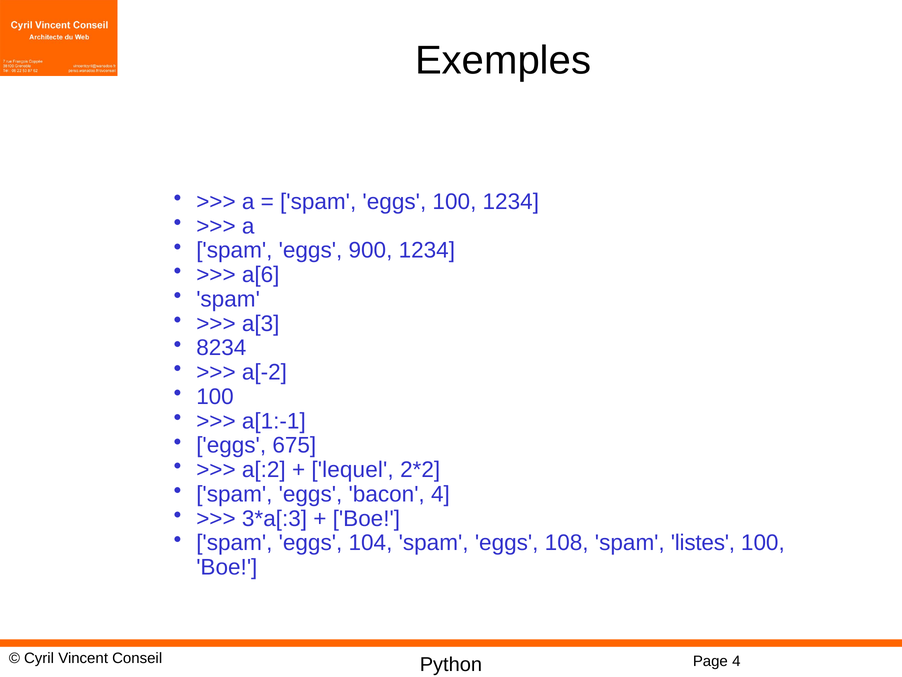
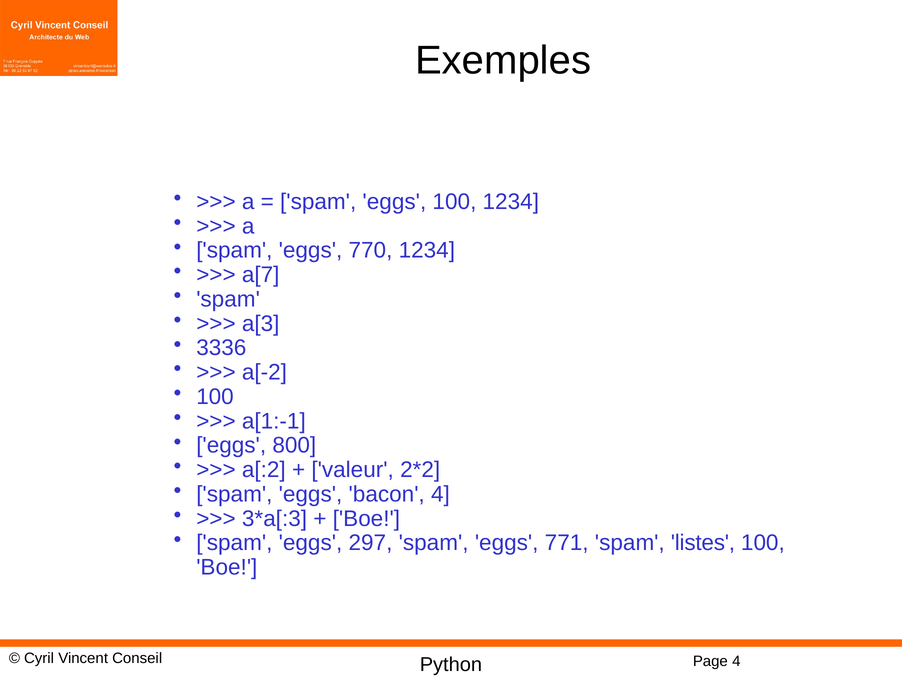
900: 900 -> 770 (370, 250)
a[6: a[6 -> a[7 (261, 275)
8234: 8234 -> 3336 (221, 348)
675: 675 -> 800 (294, 445)
lequel: lequel -> valeur (353, 470)
104: 104 -> 297 (370, 543)
108: 108 -> 771 (567, 543)
